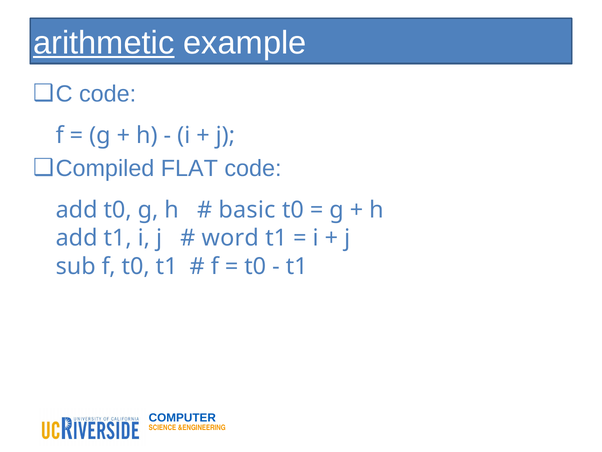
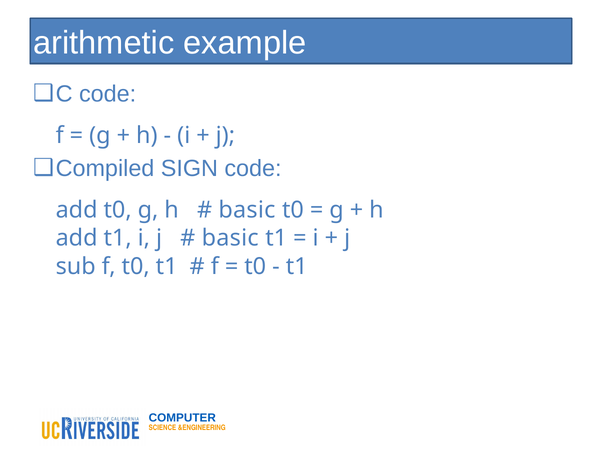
arithmetic underline: present -> none (104, 43)
FLAT: FLAT -> SIGN (189, 169)
word: word -> basic (230, 238)
